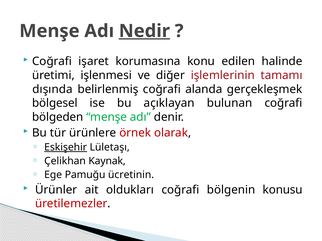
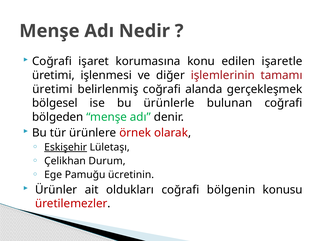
Nedir underline: present -> none (144, 31)
halinde: halinde -> işaretle (282, 62)
dışında: dışında -> üretimi (53, 89)
açıklayan: açıklayan -> ürünlerle (169, 103)
Kaynak: Kaynak -> Durum (107, 161)
